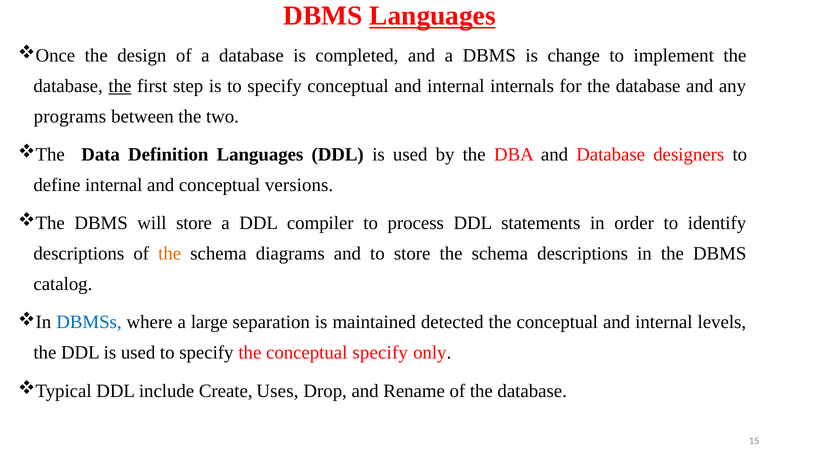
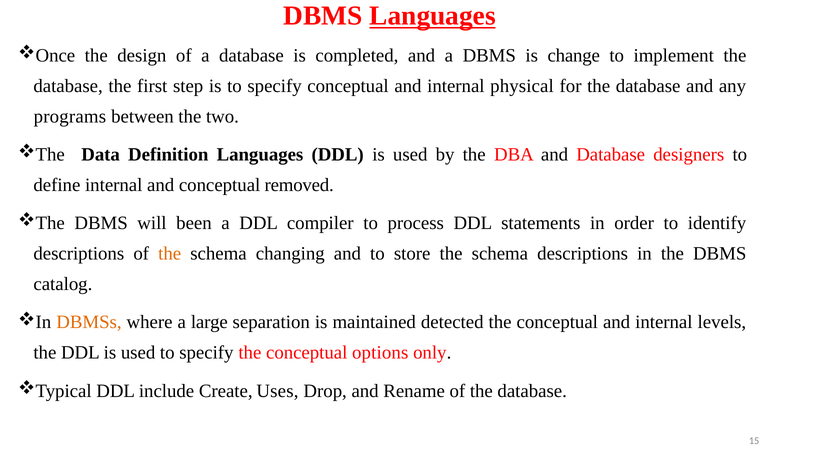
the underline: present -> none (120, 86)
internals: internals -> physical (522, 86)
versions: versions -> removed (299, 185)
will store: store -> been (194, 223)
diagrams: diagrams -> changing (290, 254)
DBMSs colour: blue -> orange (89, 323)
conceptual specify: specify -> options (380, 353)
